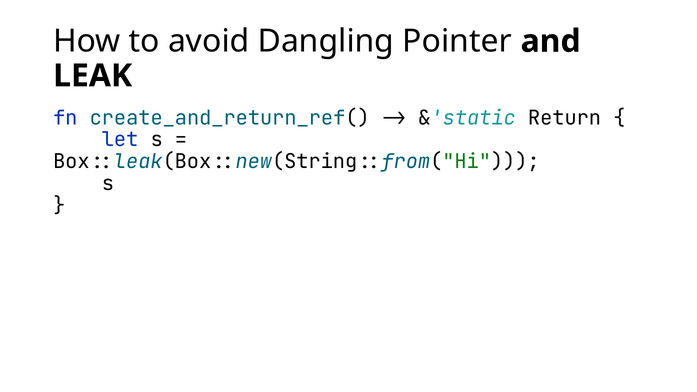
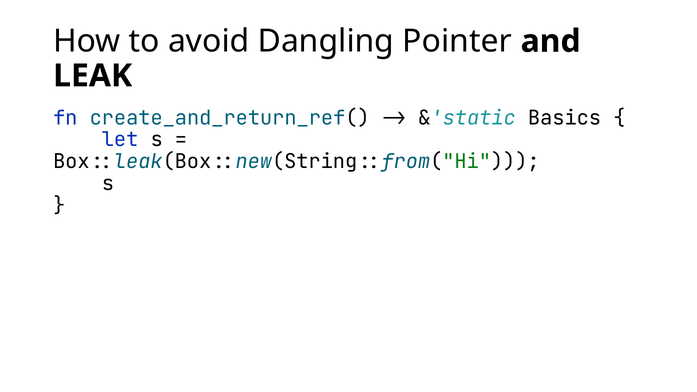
Return: Return -> Basics (565, 118)
